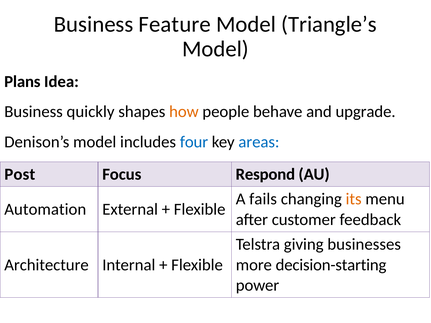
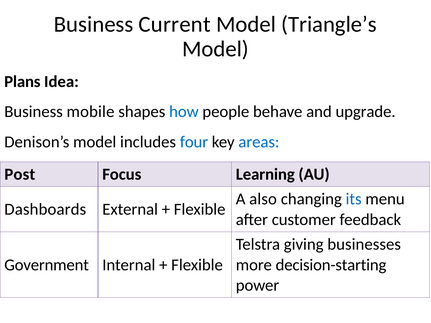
Feature: Feature -> Current (175, 24)
quickly: quickly -> mobile (90, 112)
how colour: orange -> blue (184, 112)
Respond: Respond -> Learning (265, 174)
fails: fails -> also (263, 199)
its colour: orange -> blue (354, 199)
Automation: Automation -> Dashboards (45, 210)
Architecture: Architecture -> Government (47, 265)
